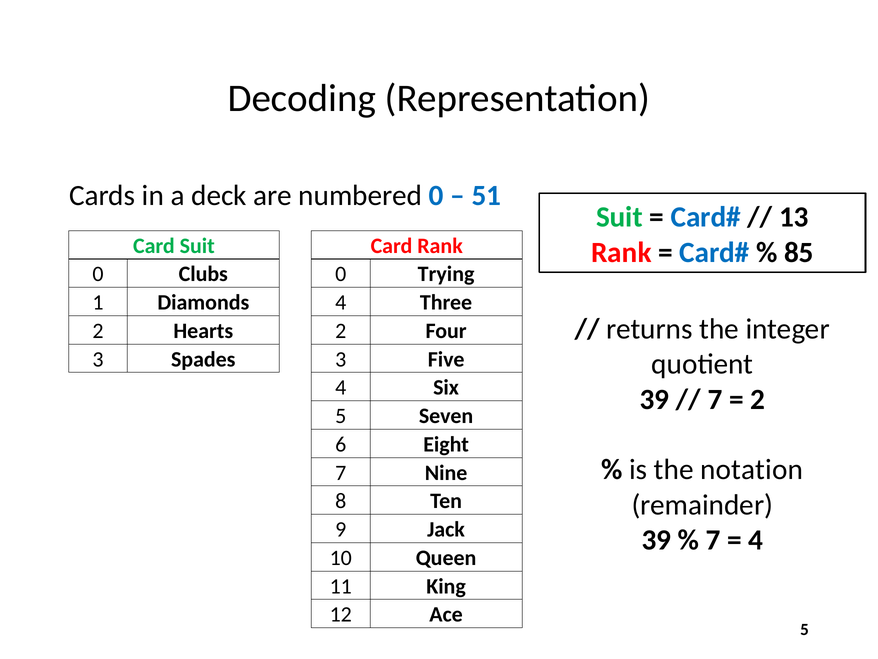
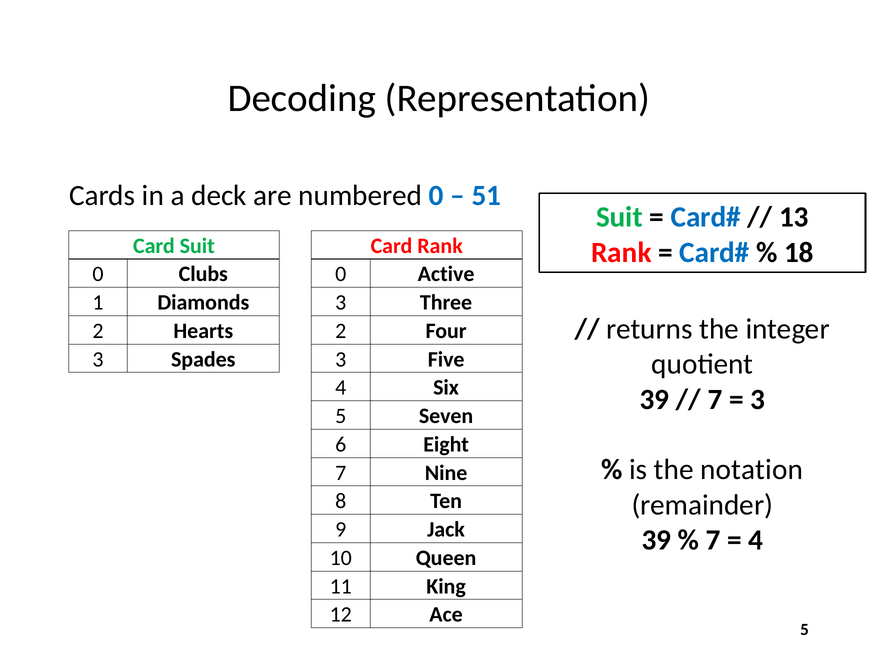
85: 85 -> 18 (799, 252)
Trying: Trying -> Active (446, 274)
Diamonds 4: 4 -> 3 (341, 302)
2: 2 -> 3 (758, 399)
